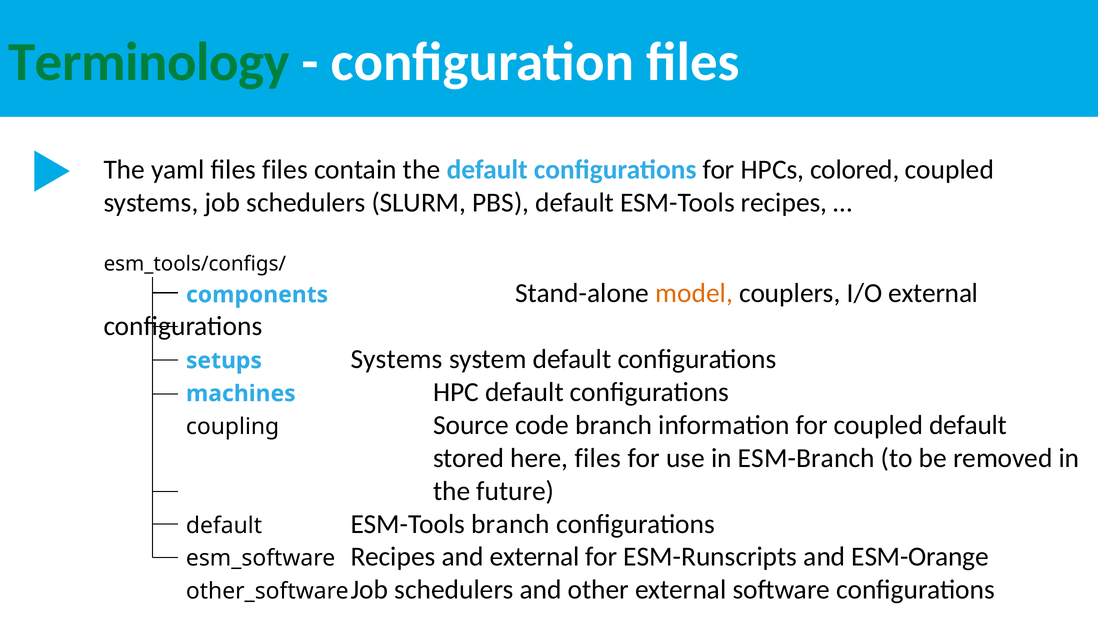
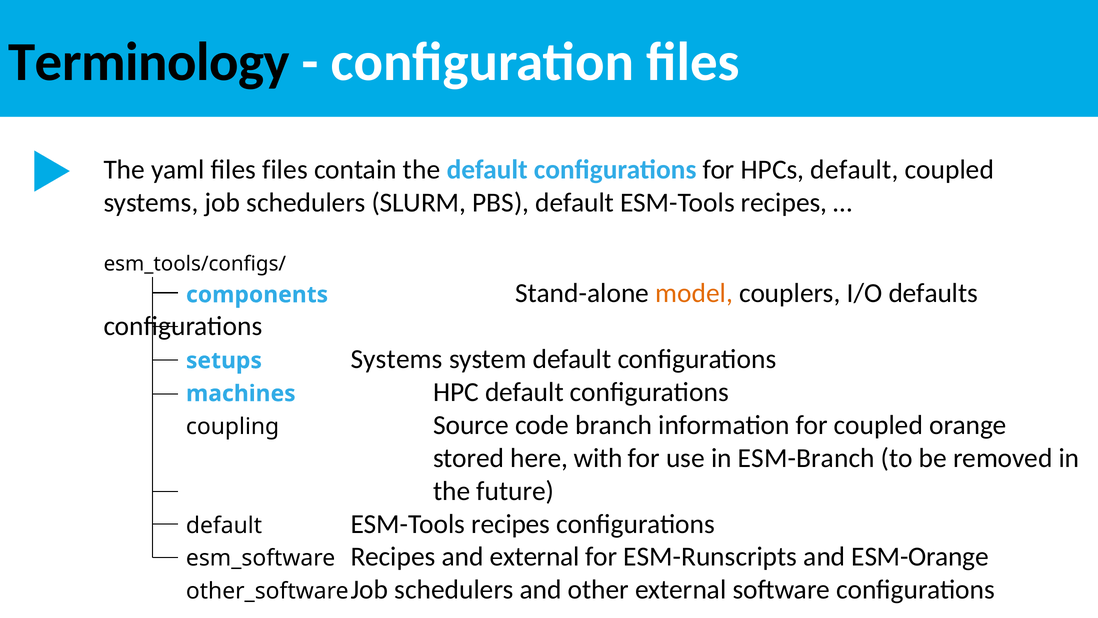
Terminology colour: green -> black (149, 62)
HPCs colored: colored -> default (854, 170)
I/O external: external -> defaults (933, 293)
coupled default: default -> orange (968, 425)
here files: files -> with (598, 458)
branch: branch -> recipes (511, 524)
